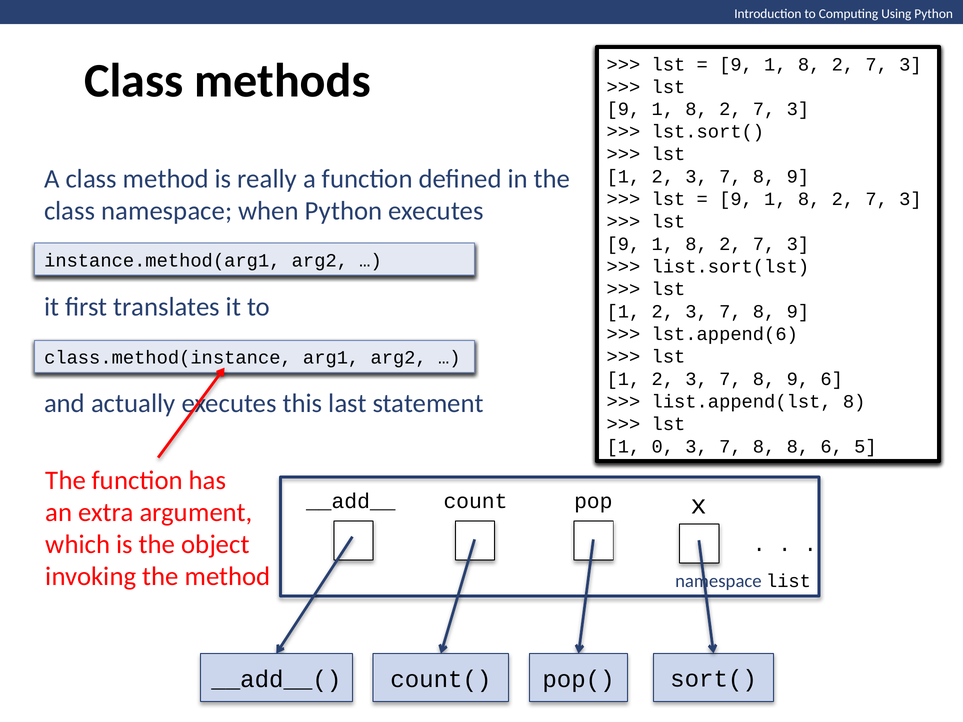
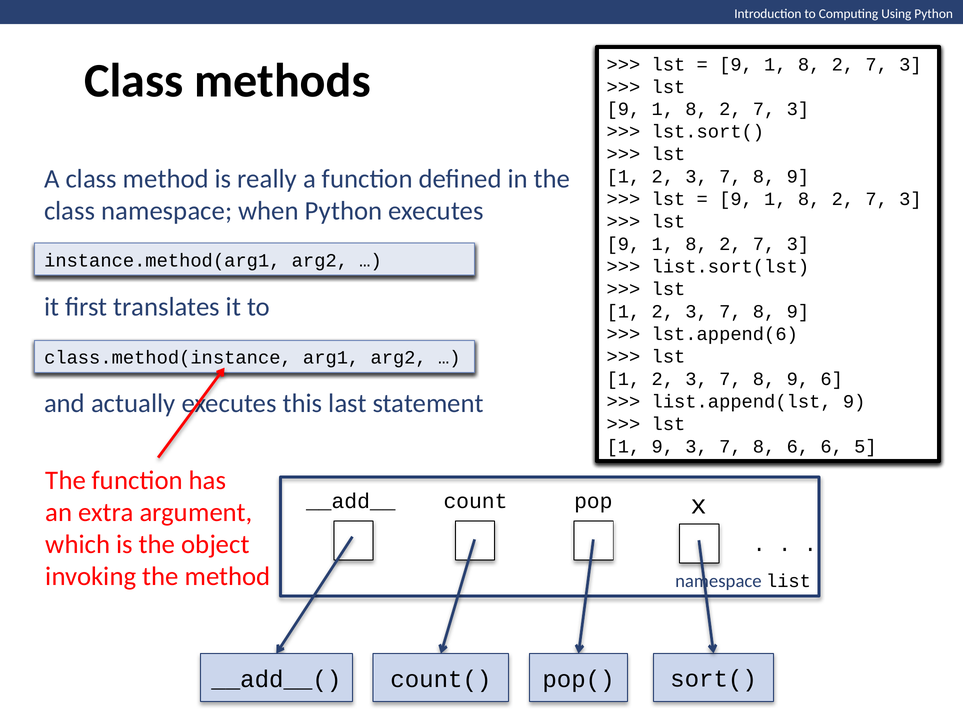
list.append(lst 8: 8 -> 9 (854, 402)
1 0: 0 -> 9 (663, 447)
8 8: 8 -> 6 (798, 447)
